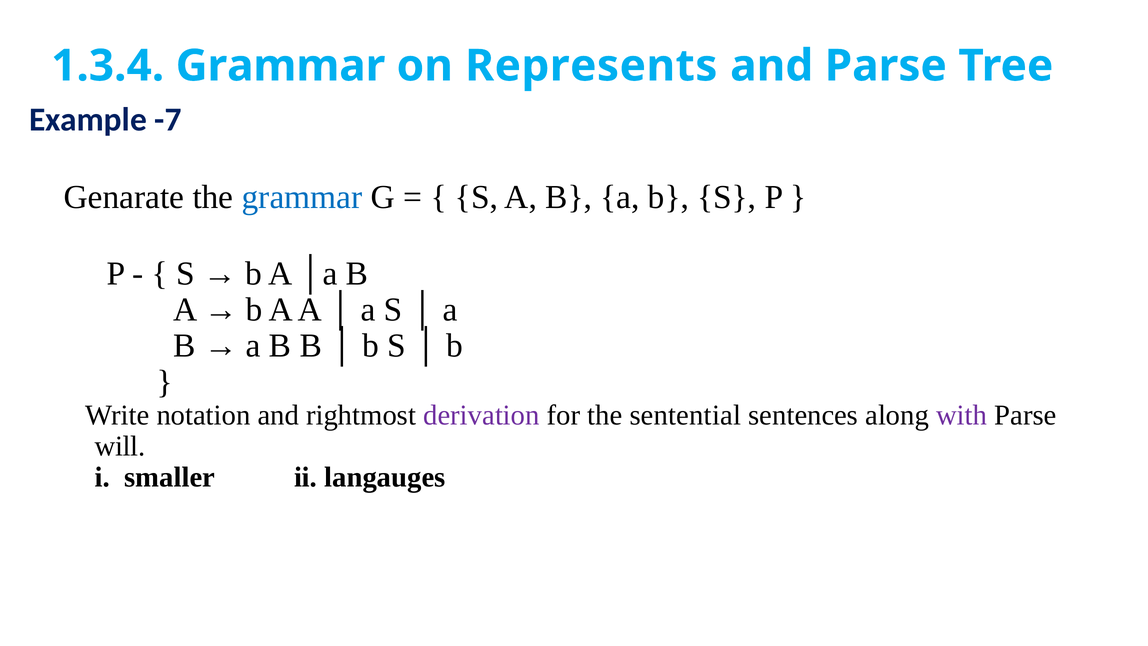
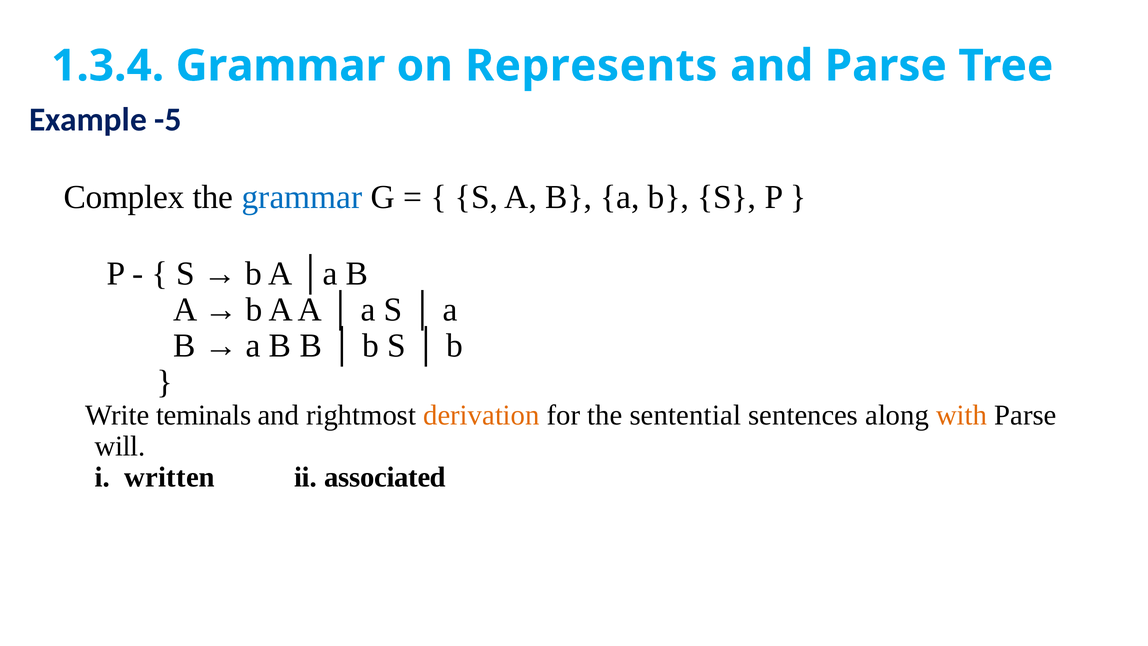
-7: -7 -> -5 (168, 120)
Genarate: Genarate -> Complex (124, 197)
notation: notation -> teminals (204, 415)
derivation colour: purple -> orange (481, 415)
with colour: purple -> orange (962, 415)
smaller: smaller -> written (170, 477)
langauges: langauges -> associated (385, 477)
